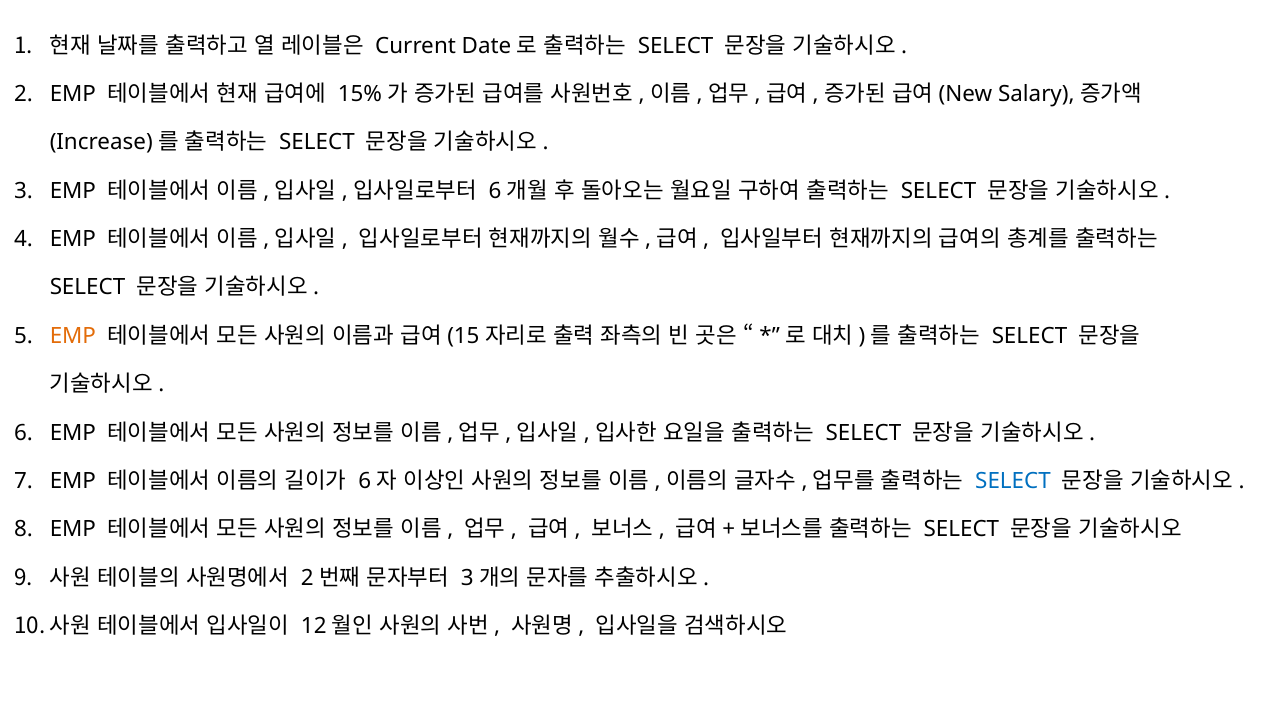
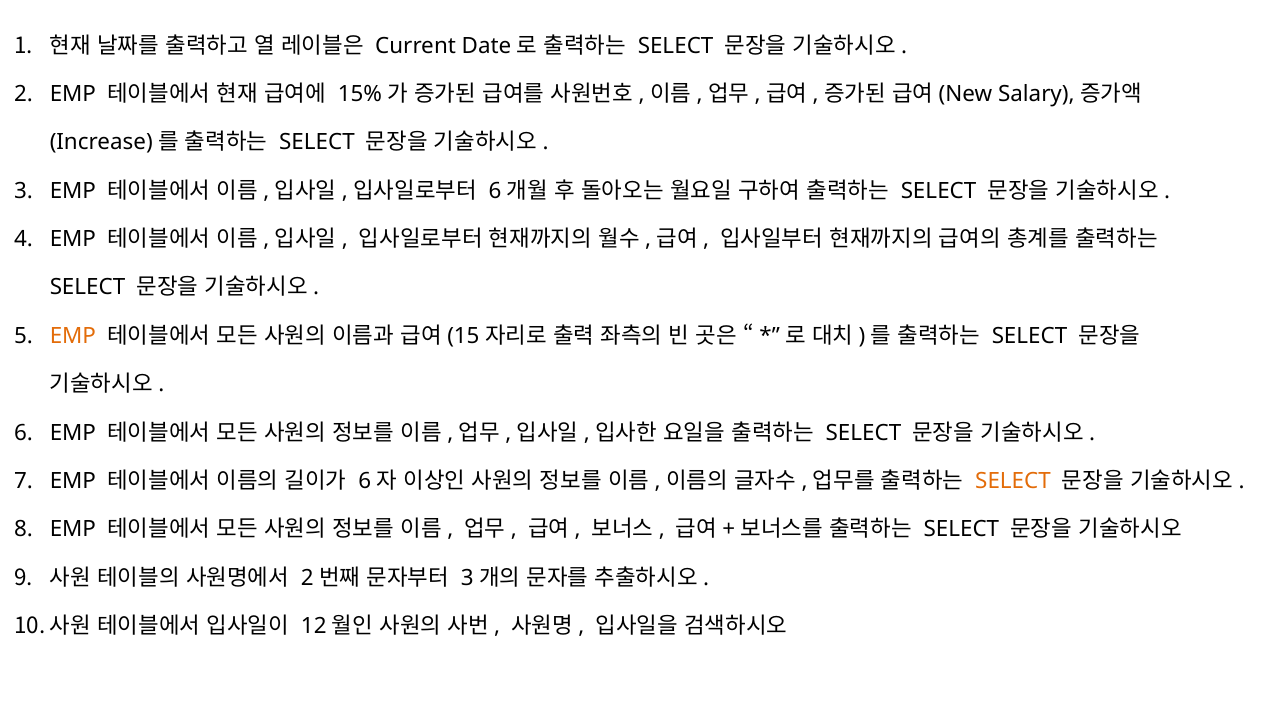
SELECT colour: blue -> orange (1013, 481)
